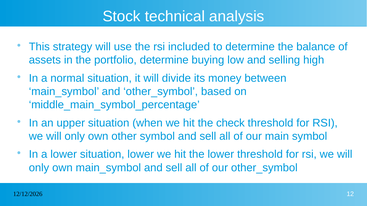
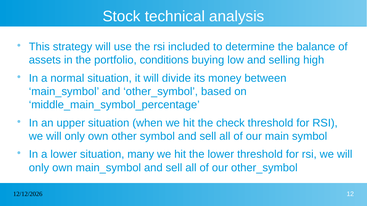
portfolio determine: determine -> conditions (164, 60)
situation lower: lower -> many (141, 155)
